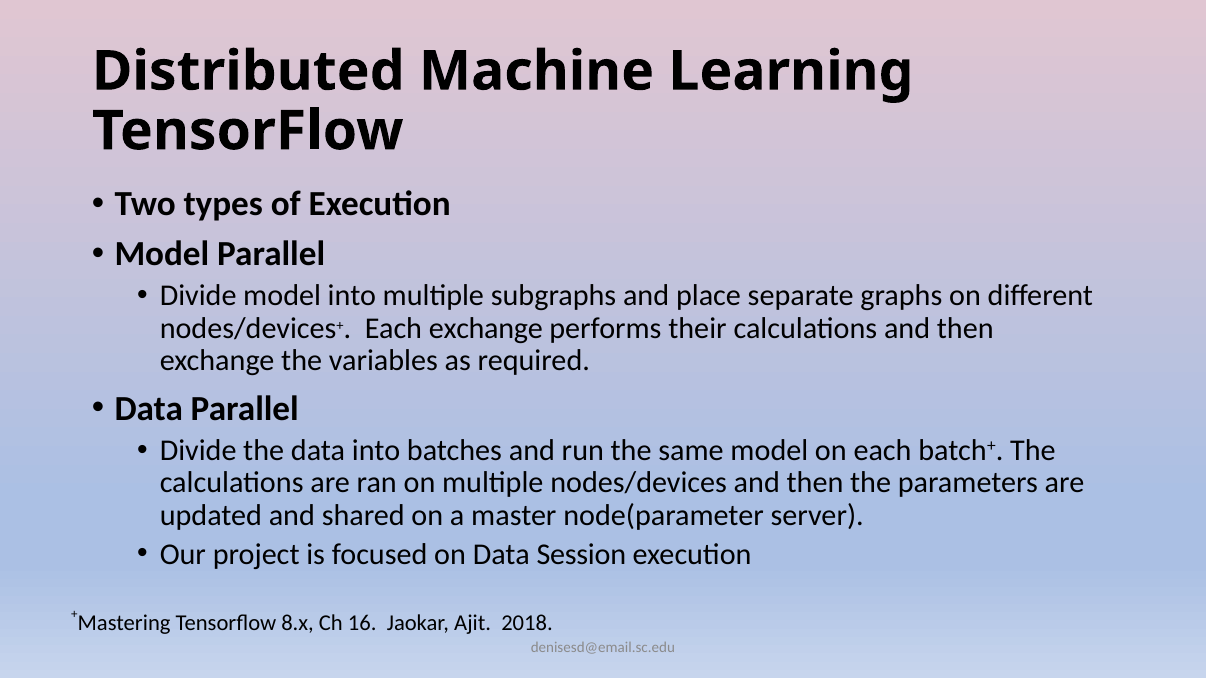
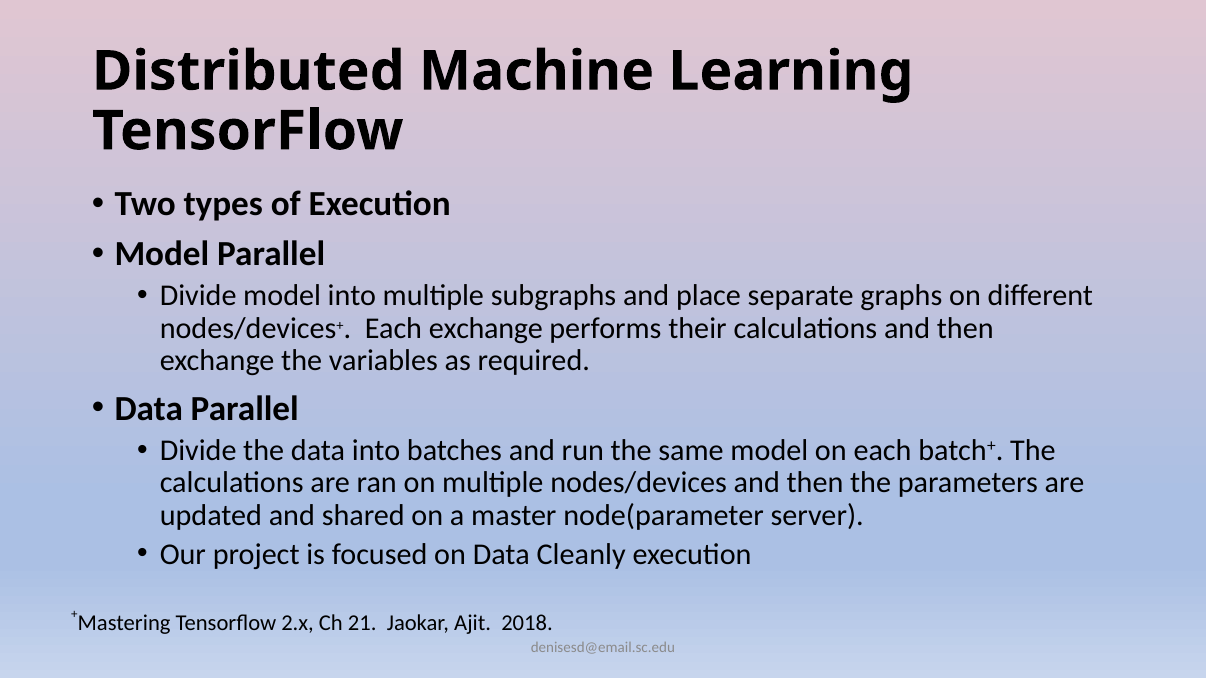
Session: Session -> Cleanly (581, 554)
8.x: 8.x -> 2.x (298, 623)
16: 16 -> 21 (362, 623)
